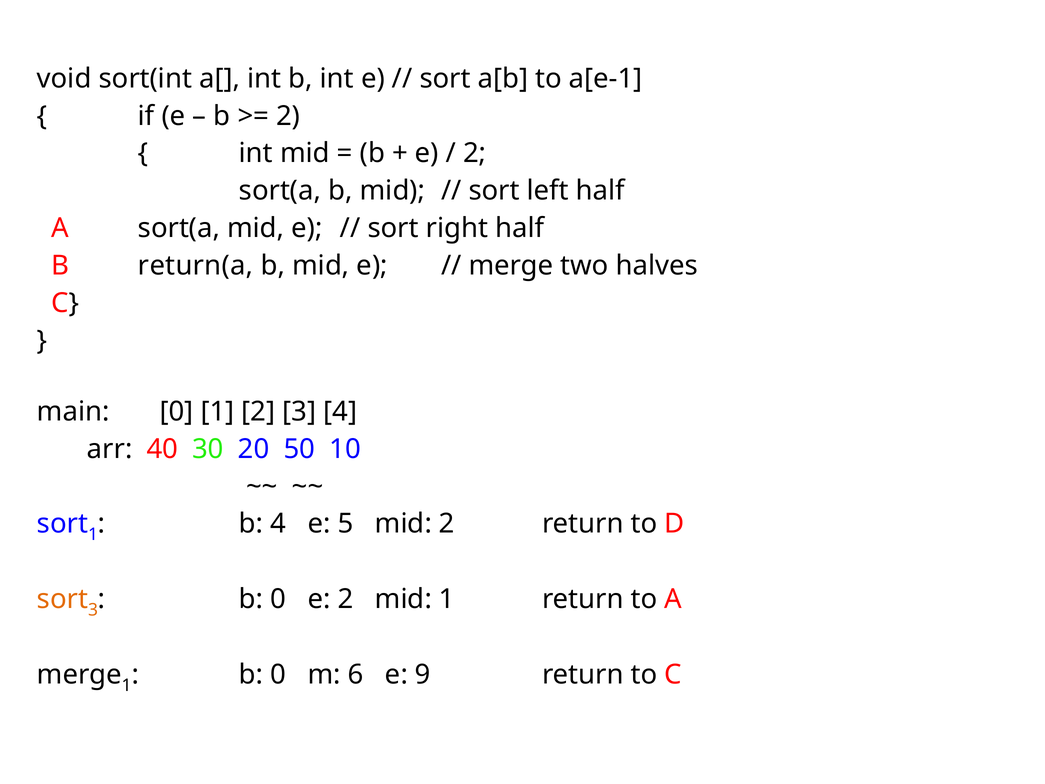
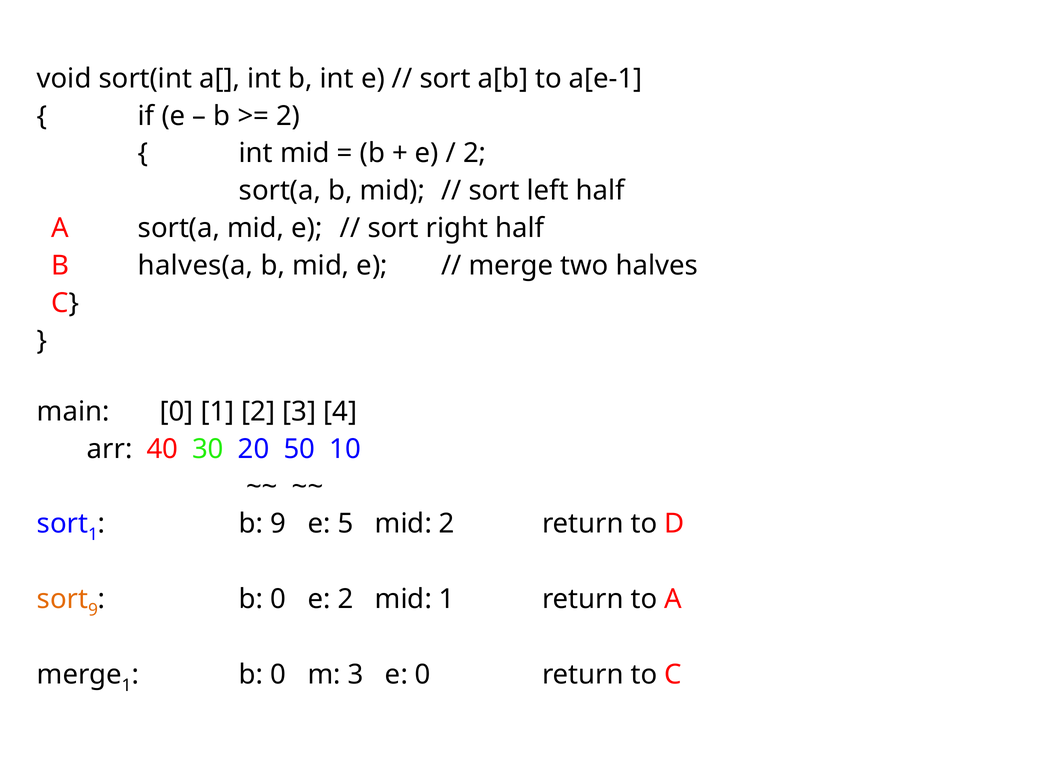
return(a: return(a -> halves(a (196, 266)
b 4: 4 -> 9 (278, 524)
sort 3: 3 -> 9 (93, 610)
m 6: 6 -> 3 (356, 674)
e 9: 9 -> 0 (423, 674)
